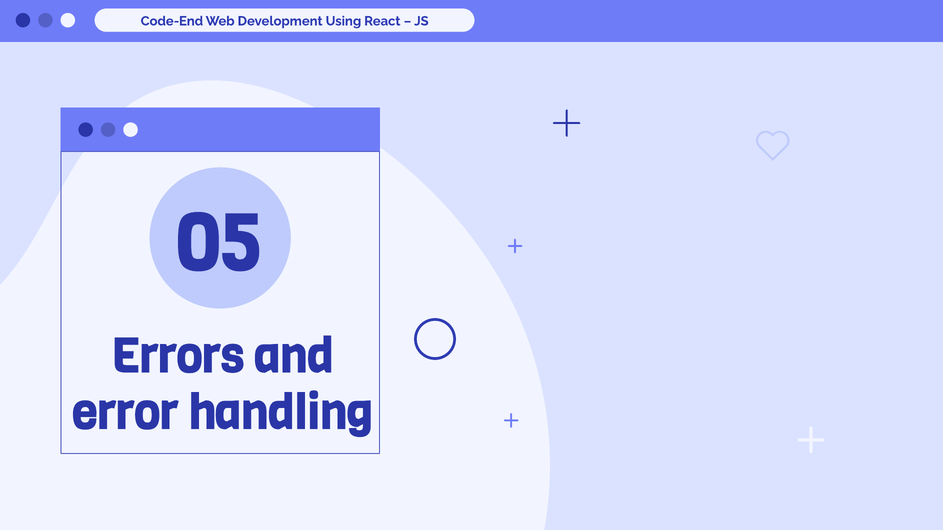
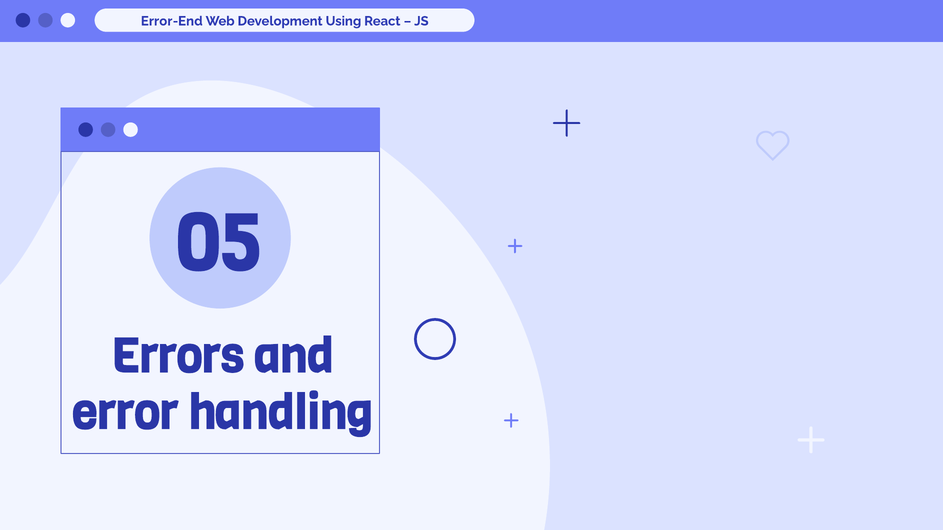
Code-End: Code-End -> Error-End (172, 21)
